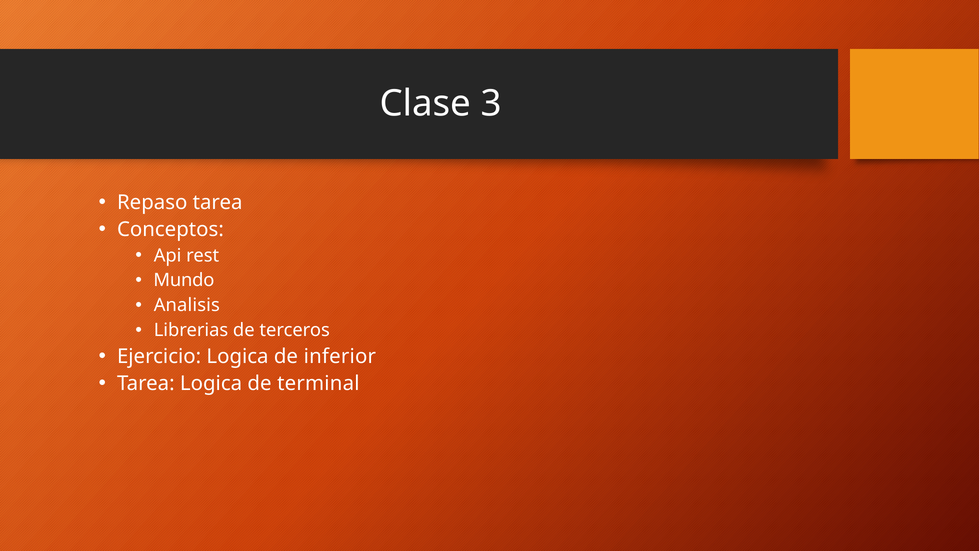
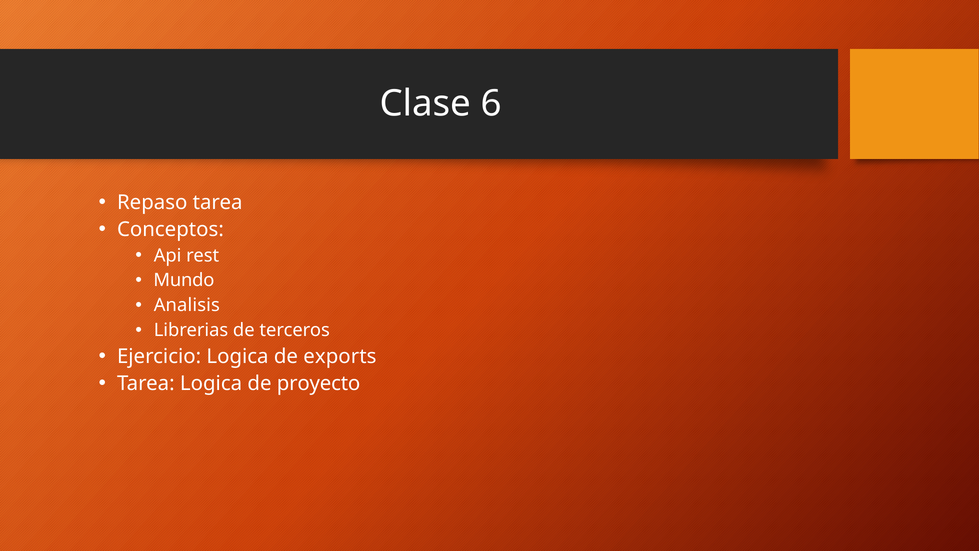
3: 3 -> 6 (491, 104)
inferior: inferior -> exports (340, 356)
terminal: terminal -> proyecto (319, 383)
